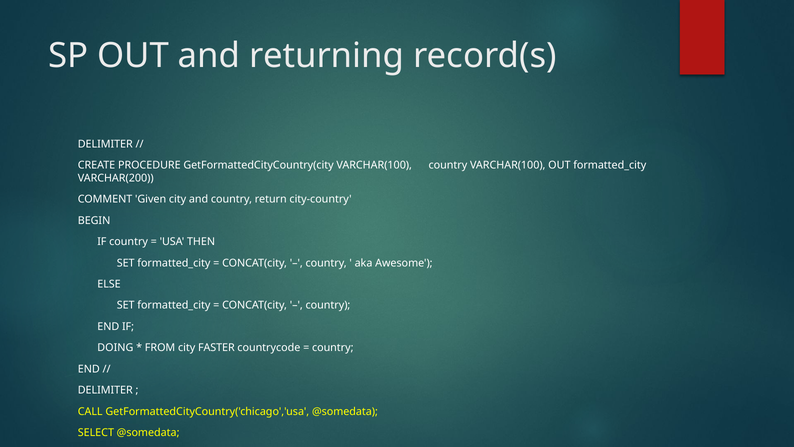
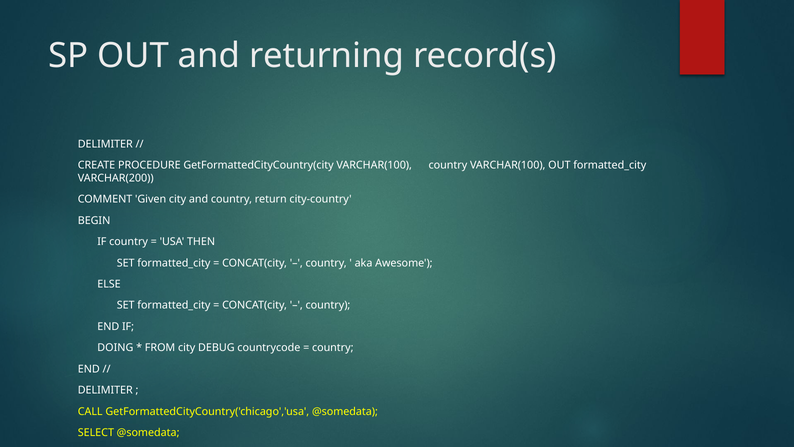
FASTER: FASTER -> DEBUG (216, 348)
